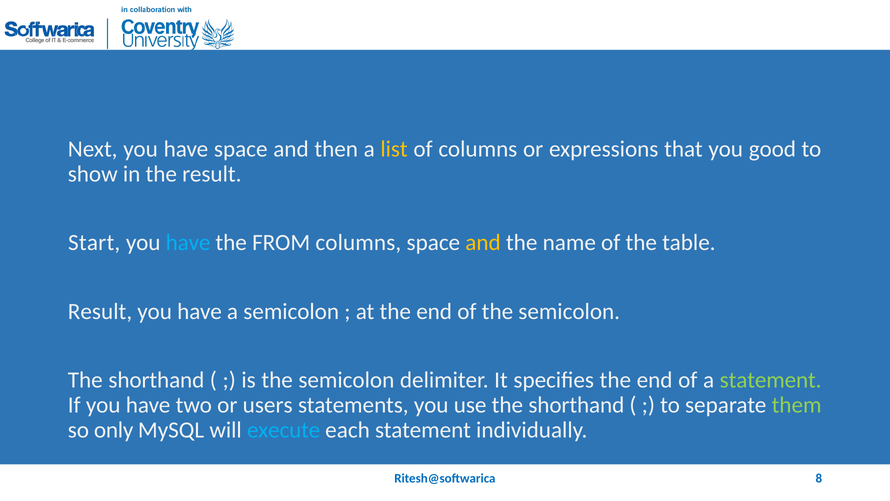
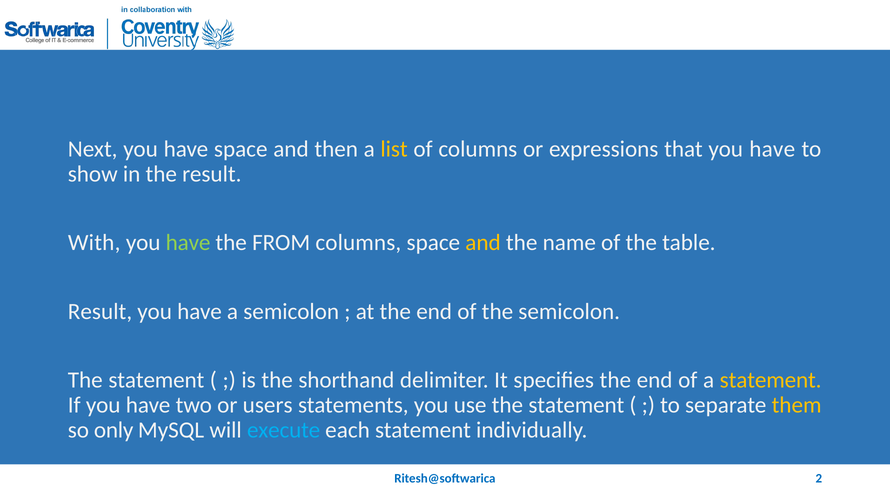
that you good: good -> have (772, 149)
Start: Start -> With (94, 243)
have colour: light blue -> light green (188, 243)
shorthand: shorthand -> statement (156, 380)
is the semicolon: semicolon -> shorthand (346, 380)
statement colour: light green -> yellow (771, 380)
use the shorthand: shorthand -> statement (576, 405)
them colour: light green -> yellow (797, 405)
8: 8 -> 2 (819, 478)
